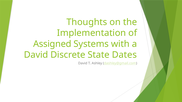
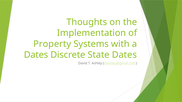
Assigned: Assigned -> Property (52, 44)
David: David -> Dates (36, 55)
